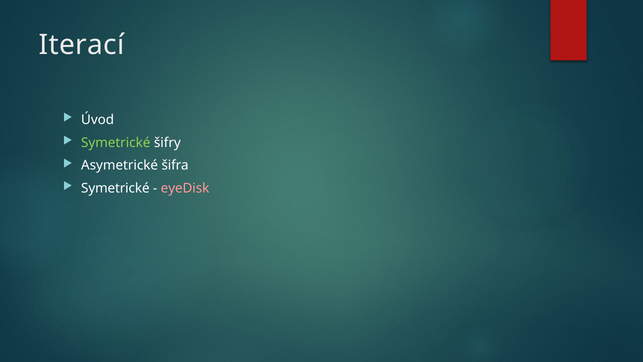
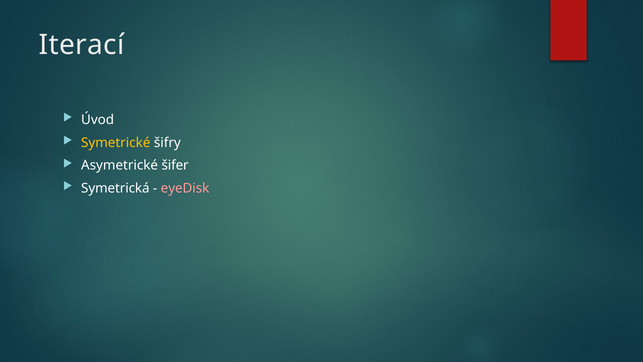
Symetrické colour: light green -> yellow (116, 142)
šifra: šifra -> šifer (175, 165)
Symetrické: Symetrické -> Symetrická (115, 188)
